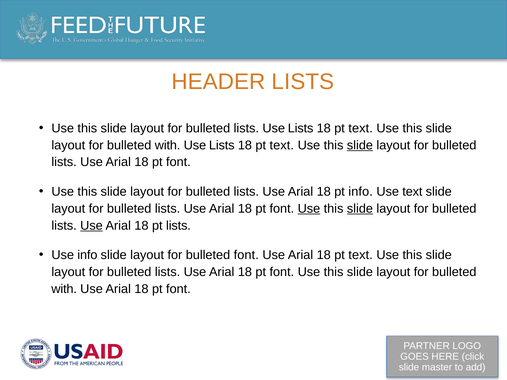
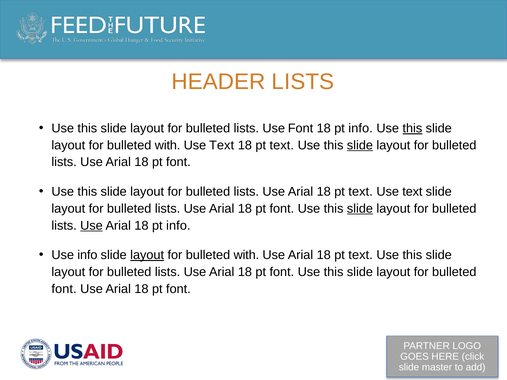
lists Use Lists: Lists -> Font (301, 128)
text: text -> info (361, 128)
this underline: none -> present (412, 128)
Lists: Lists -> Text (222, 145)
info: info -> text (361, 192)
Use underline: present -> none (309, 209)
Arial 18 pt lists: lists -> info (178, 226)
layout underline: none -> present (147, 255)
font: font -> with (246, 255)
with: with -> font (64, 289)
